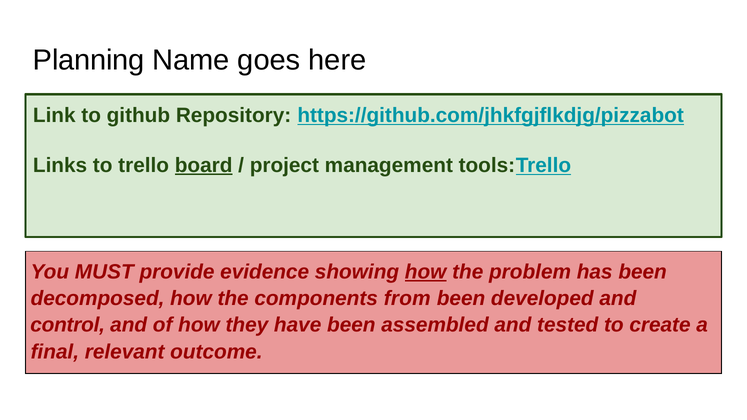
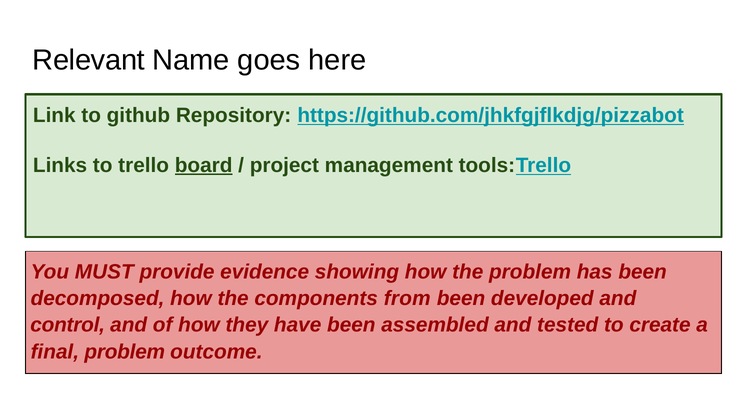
Planning: Planning -> Relevant (89, 60)
how underline: present -> none (426, 272)
final relevant: relevant -> problem (125, 352)
